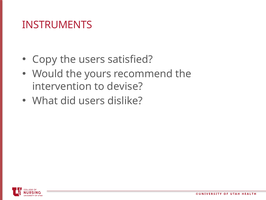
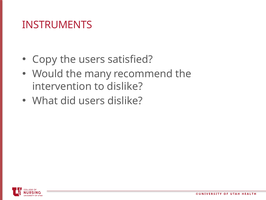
yours: yours -> many (98, 74)
to devise: devise -> dislike (125, 86)
